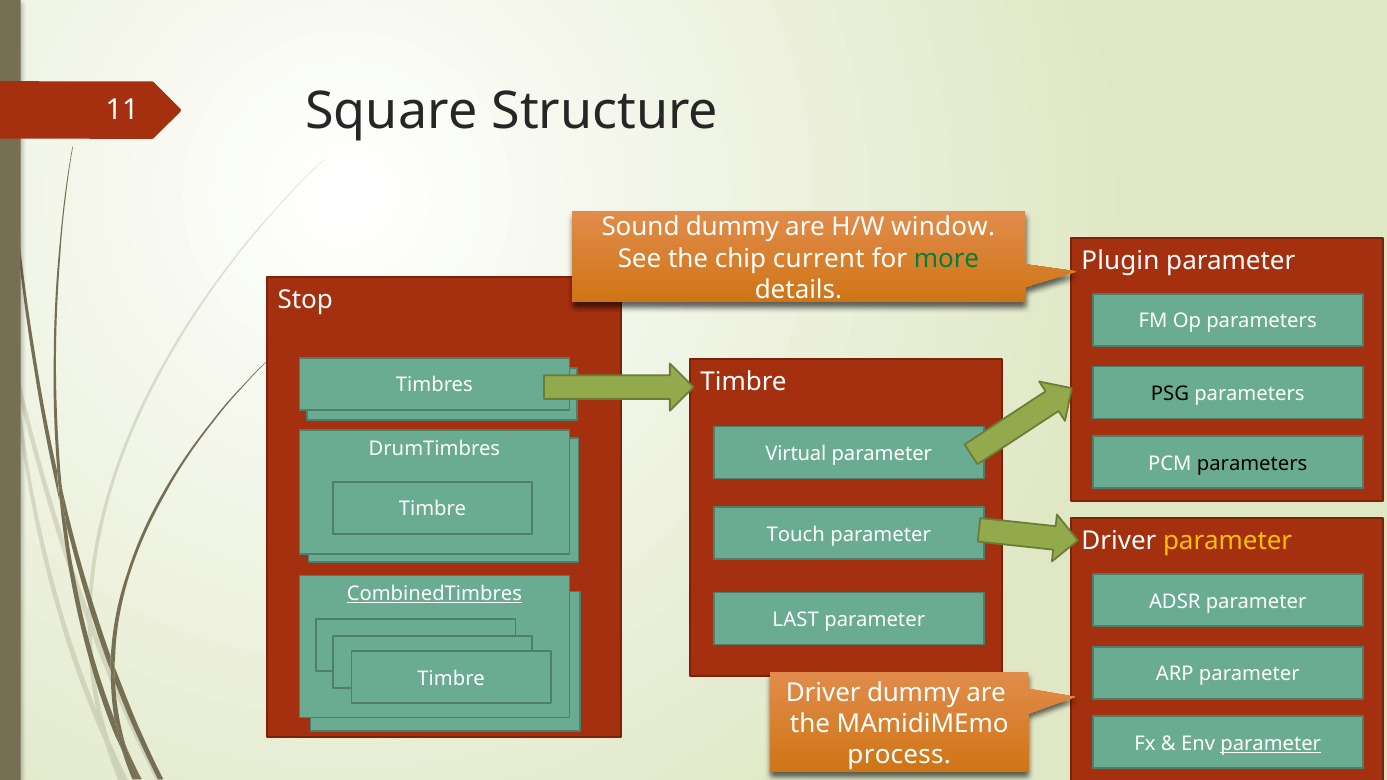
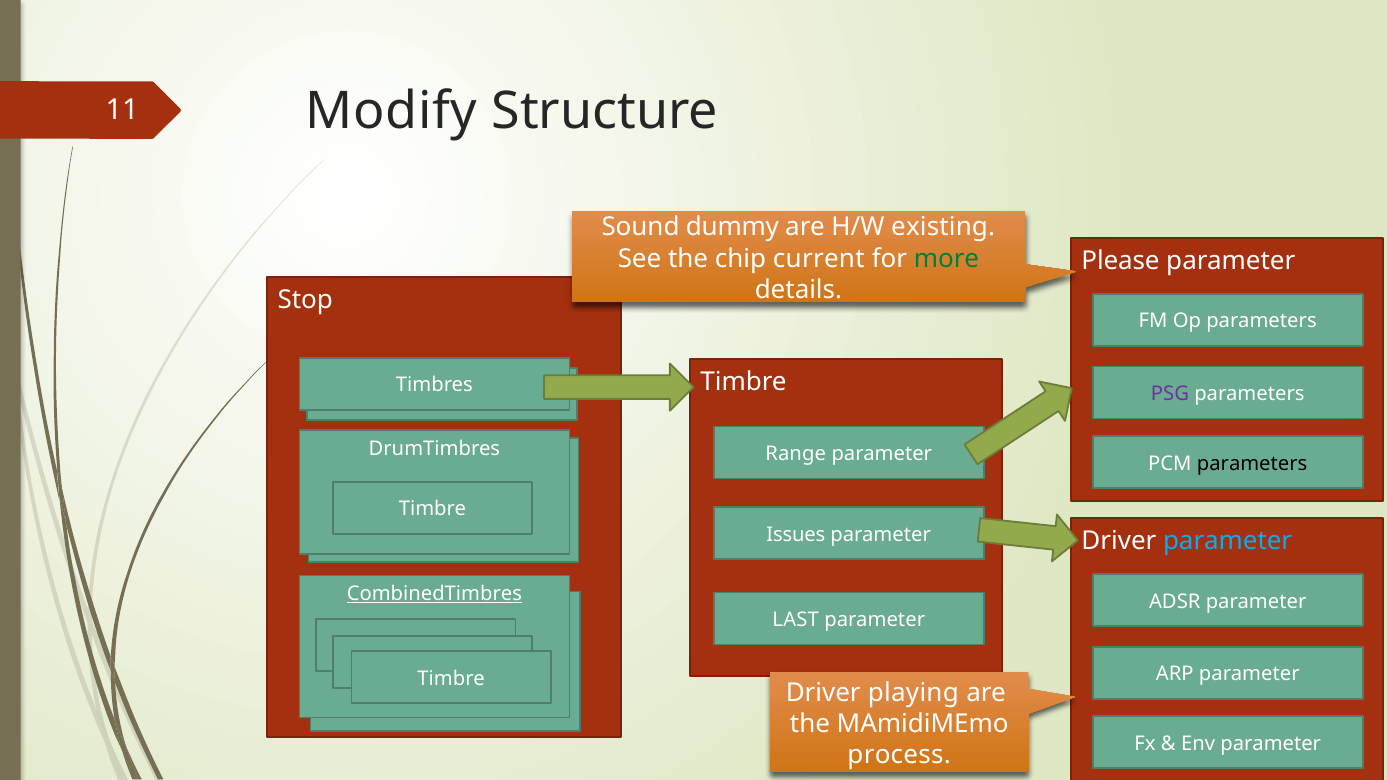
Square: Square -> Modify (391, 111)
window: window -> existing (943, 227)
Plugin: Plugin -> Please (1121, 261)
PSG colour: black -> purple (1170, 394)
Virtual: Virtual -> Range (796, 454)
Touch: Touch -> Issues (796, 535)
parameter colour: yellow -> light blue (1228, 541)
Driver dummy: dummy -> playing (913, 693)
parameter underline: present -> none (1271, 744)
